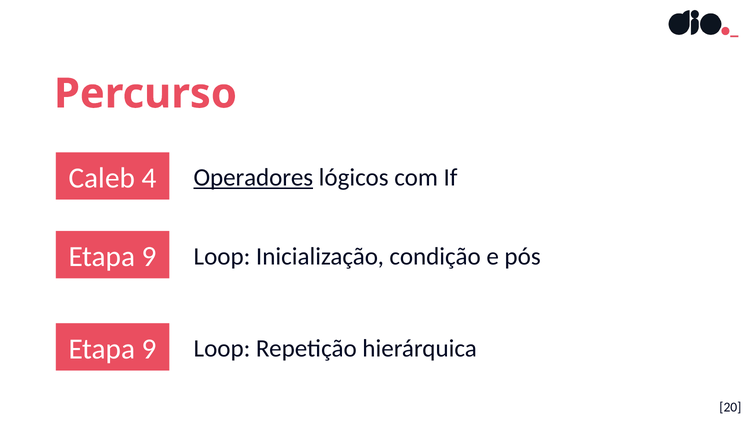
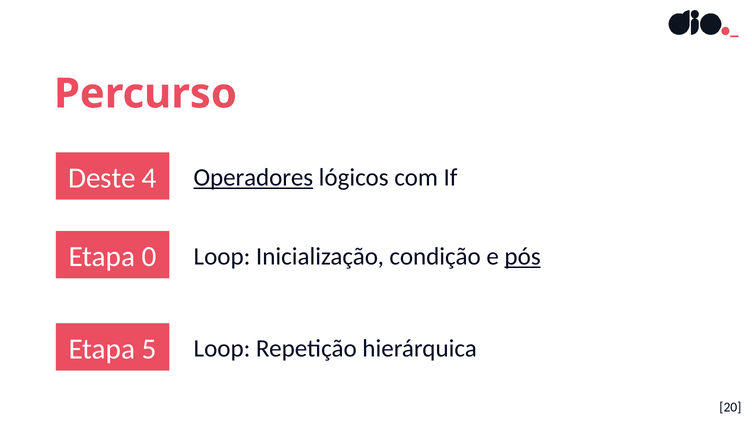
Caleb: Caleb -> Deste (102, 178)
9: 9 -> 0 (149, 257)
pós underline: none -> present (523, 256)
9: 9 -> 5 (149, 349)
